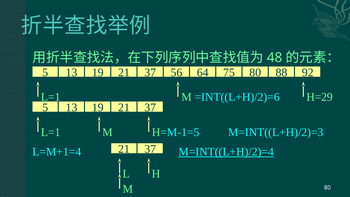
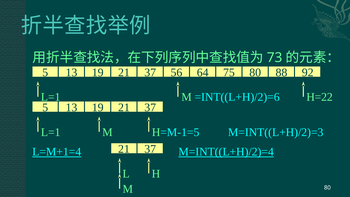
48: 48 -> 73 (275, 58)
H=29: H=29 -> H=22 (320, 97)
L=M+1=4 underline: none -> present (57, 152)
